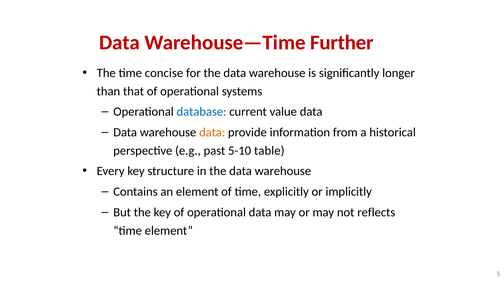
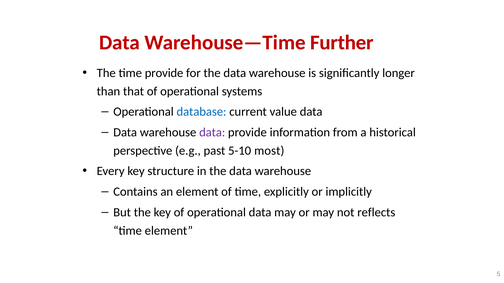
time concise: concise -> provide (164, 73)
data colour: orange -> purple (212, 133)
table: table -> most (269, 151)
